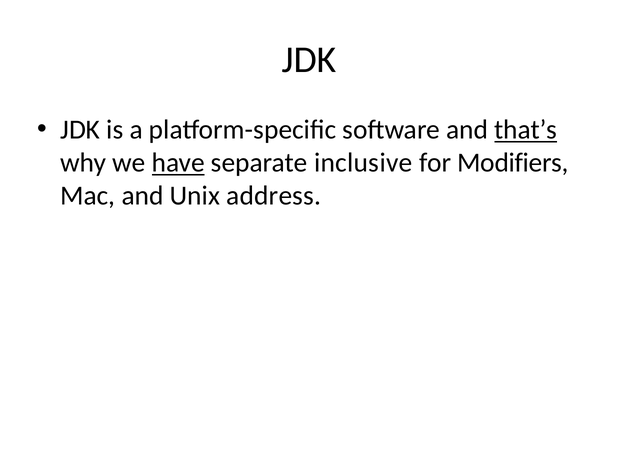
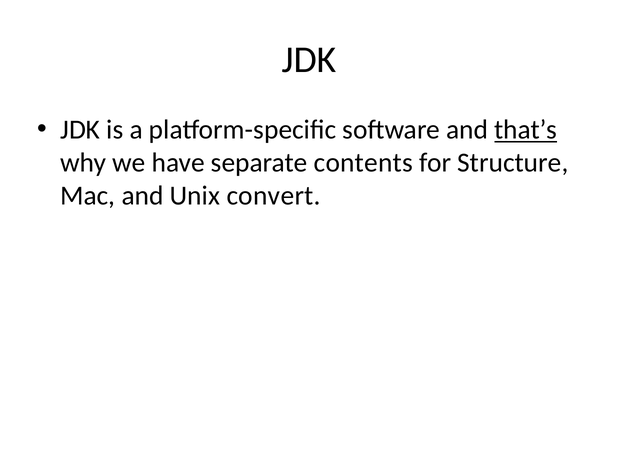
have underline: present -> none (178, 163)
inclusive: inclusive -> contents (363, 163)
Modifiers: Modifiers -> Structure (513, 163)
address: address -> convert (274, 196)
